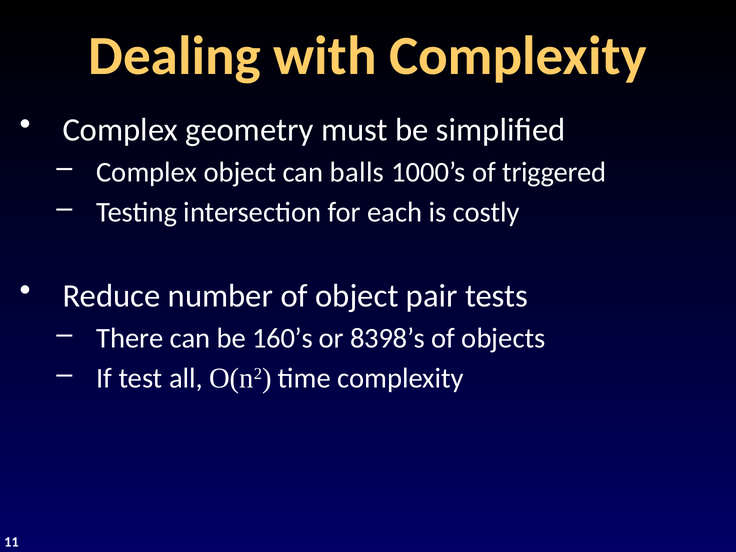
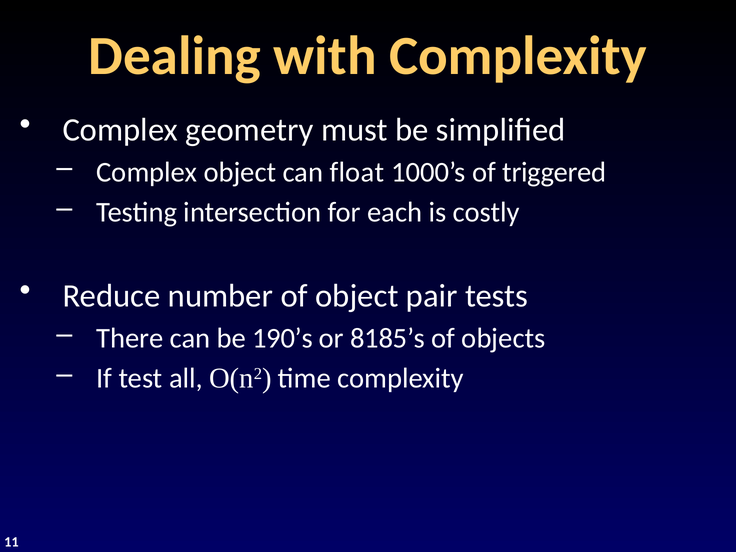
balls: balls -> float (357, 172)
160’s: 160’s -> 190’s (282, 338)
8398’s: 8398’s -> 8185’s (388, 338)
